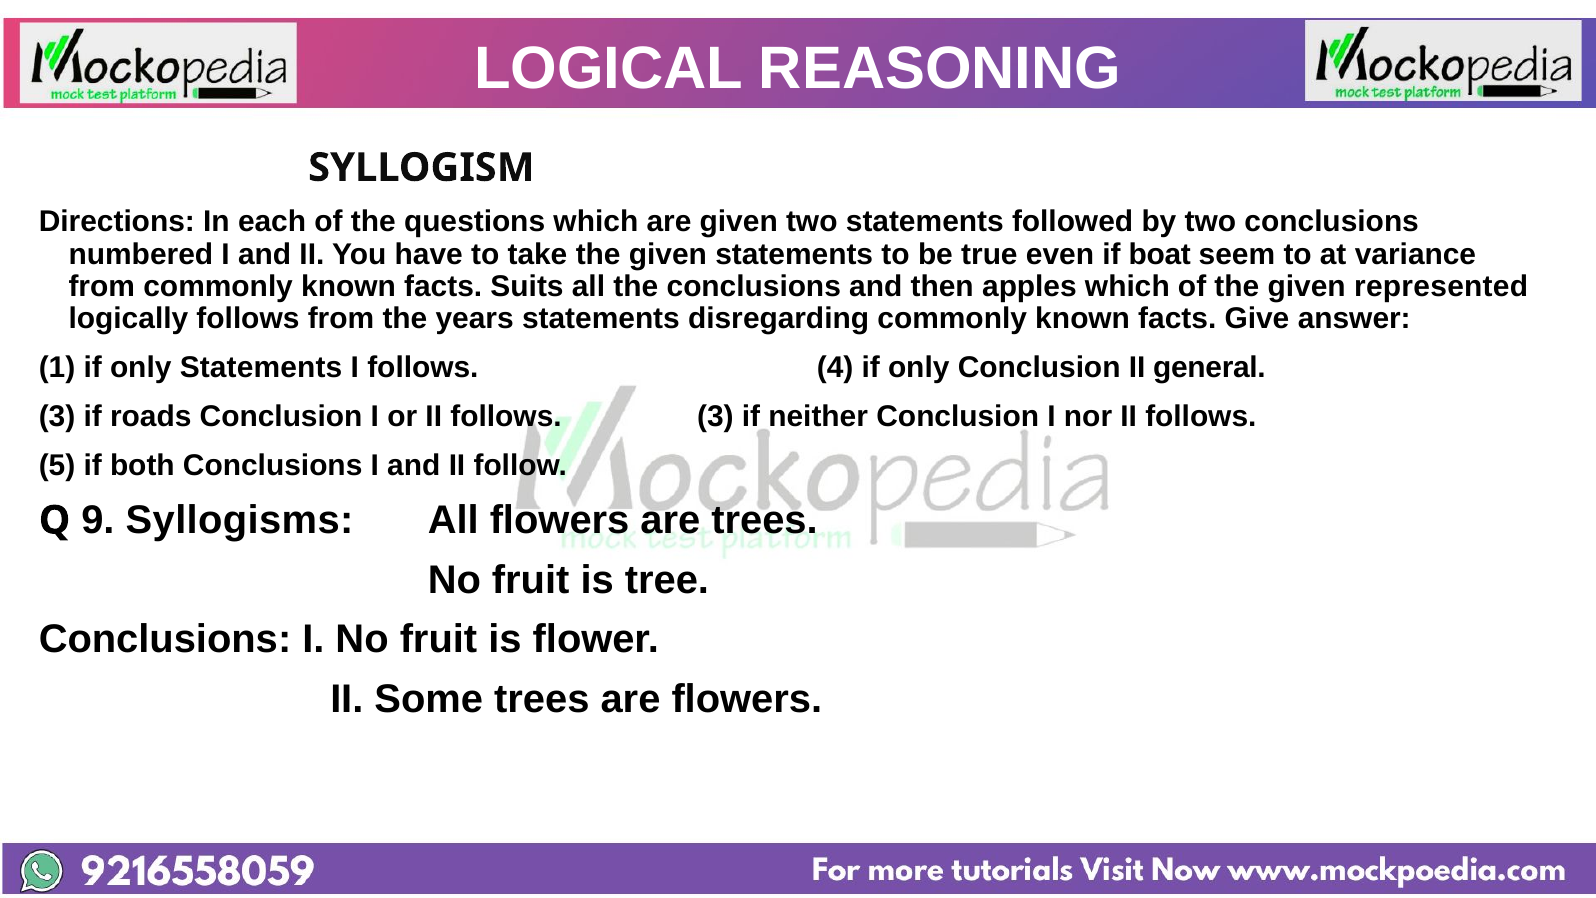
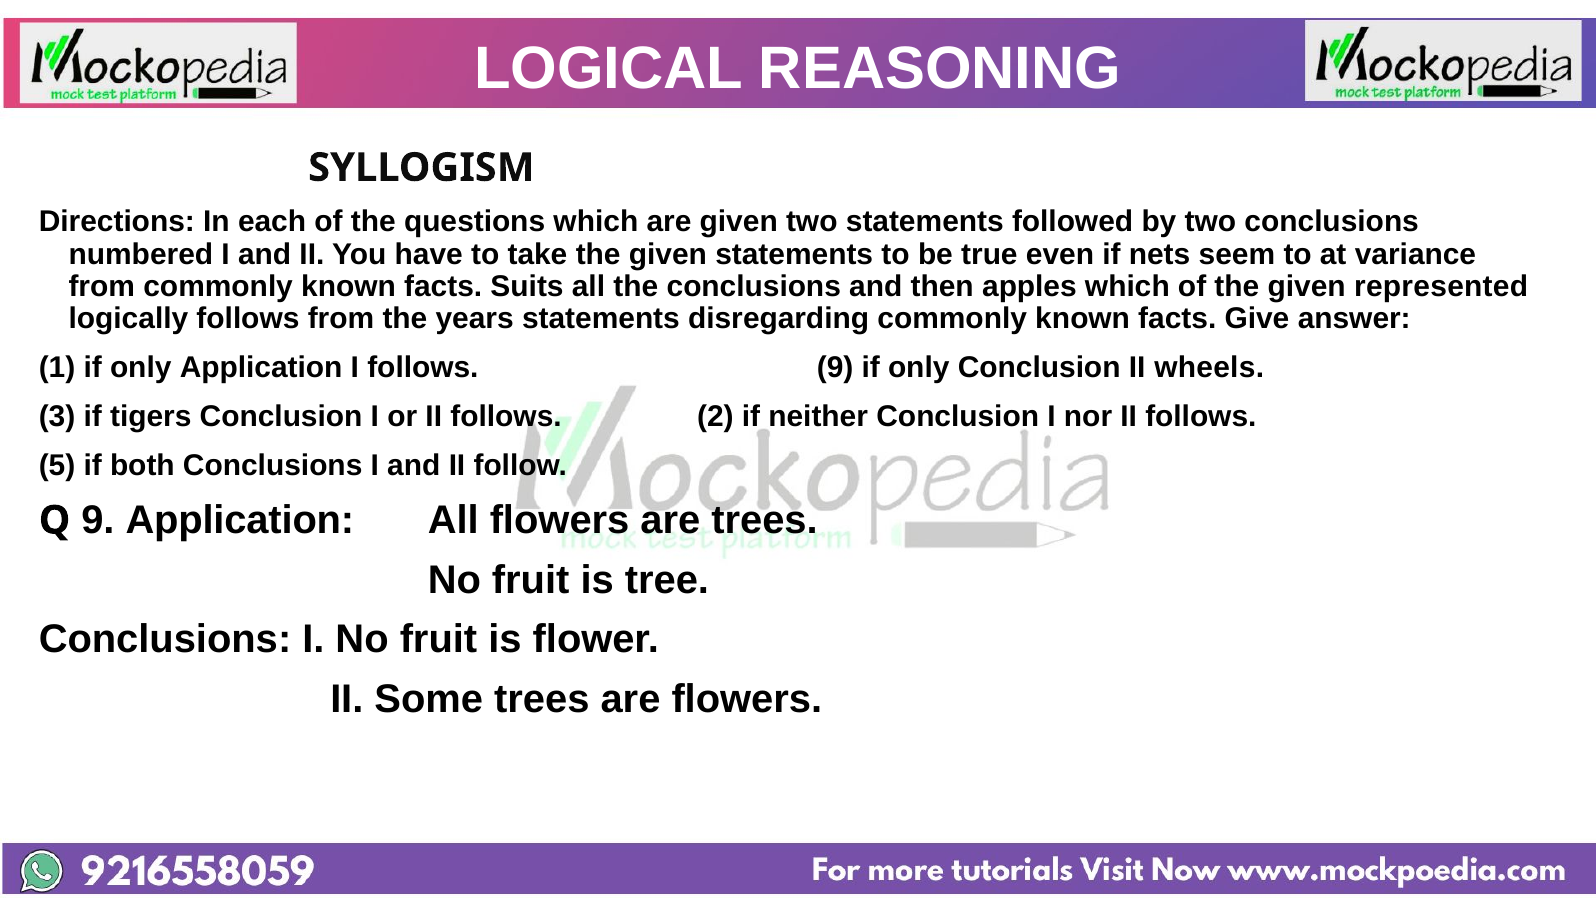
boat: boat -> nets (1160, 254)
only Statements: Statements -> Application (261, 368)
follows 4: 4 -> 9 (835, 368)
general: general -> wheels (1209, 368)
roads: roads -> tigers (151, 417)
follows 3: 3 -> 2 (715, 417)
9 Syllogisms: Syllogisms -> Application (240, 520)
